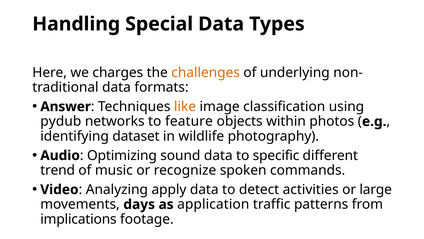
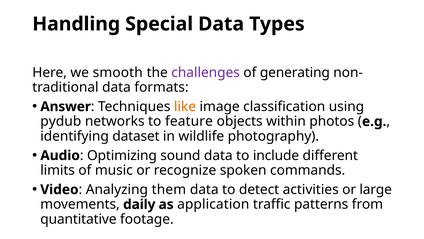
charges: charges -> smooth (118, 72)
challenges colour: orange -> purple (206, 72)
underlying: underlying -> generating (295, 72)
specific: specific -> include (276, 155)
trend: trend -> limits (58, 170)
apply: apply -> them (169, 189)
days: days -> daily (139, 204)
implications: implications -> quantitative (78, 219)
